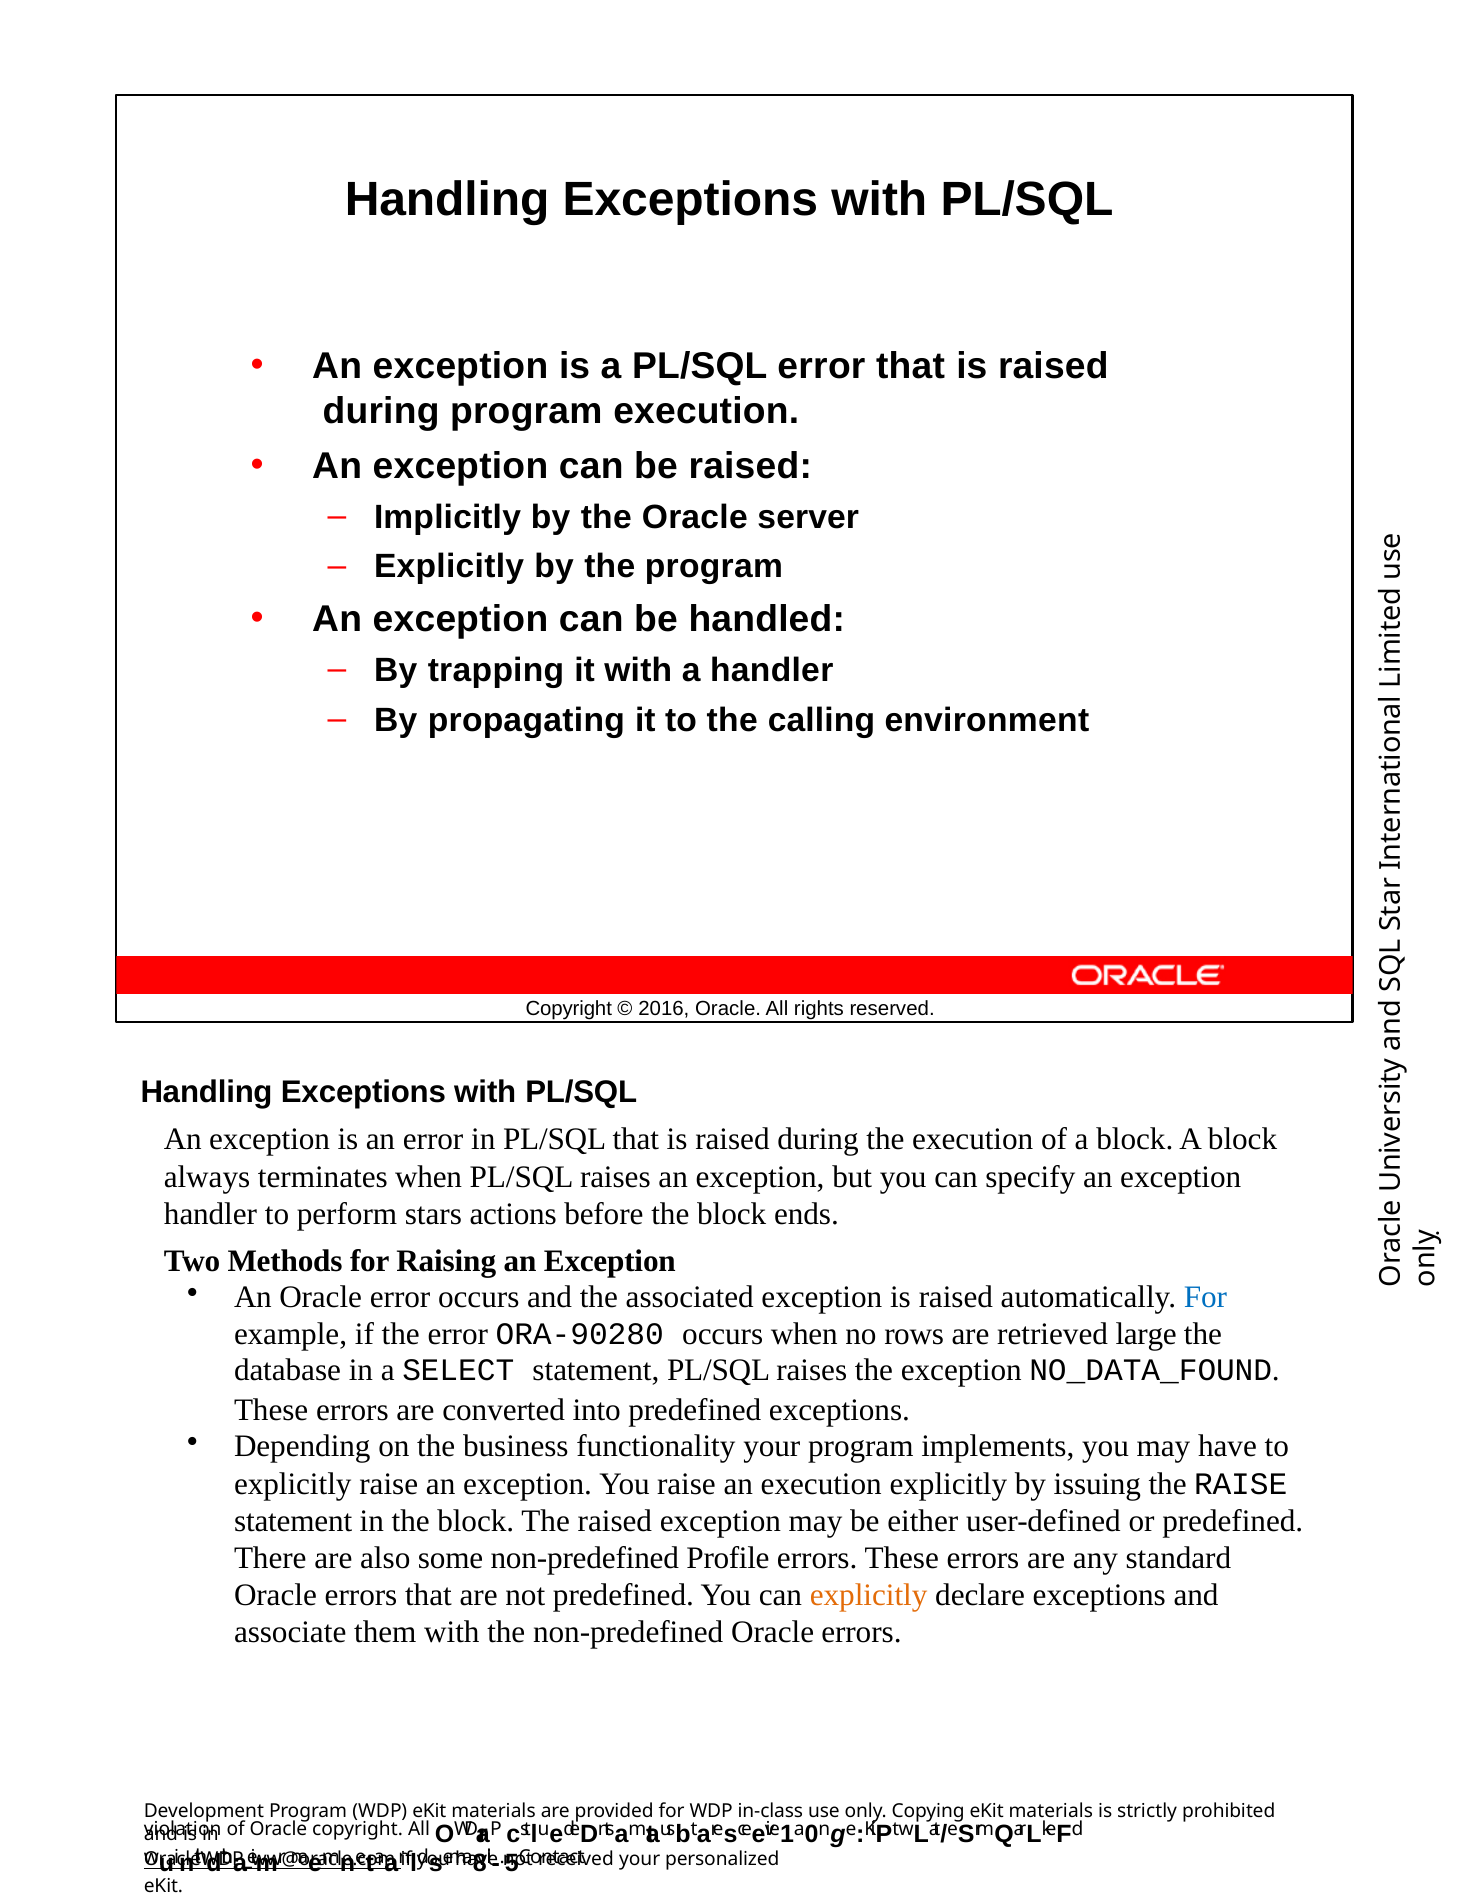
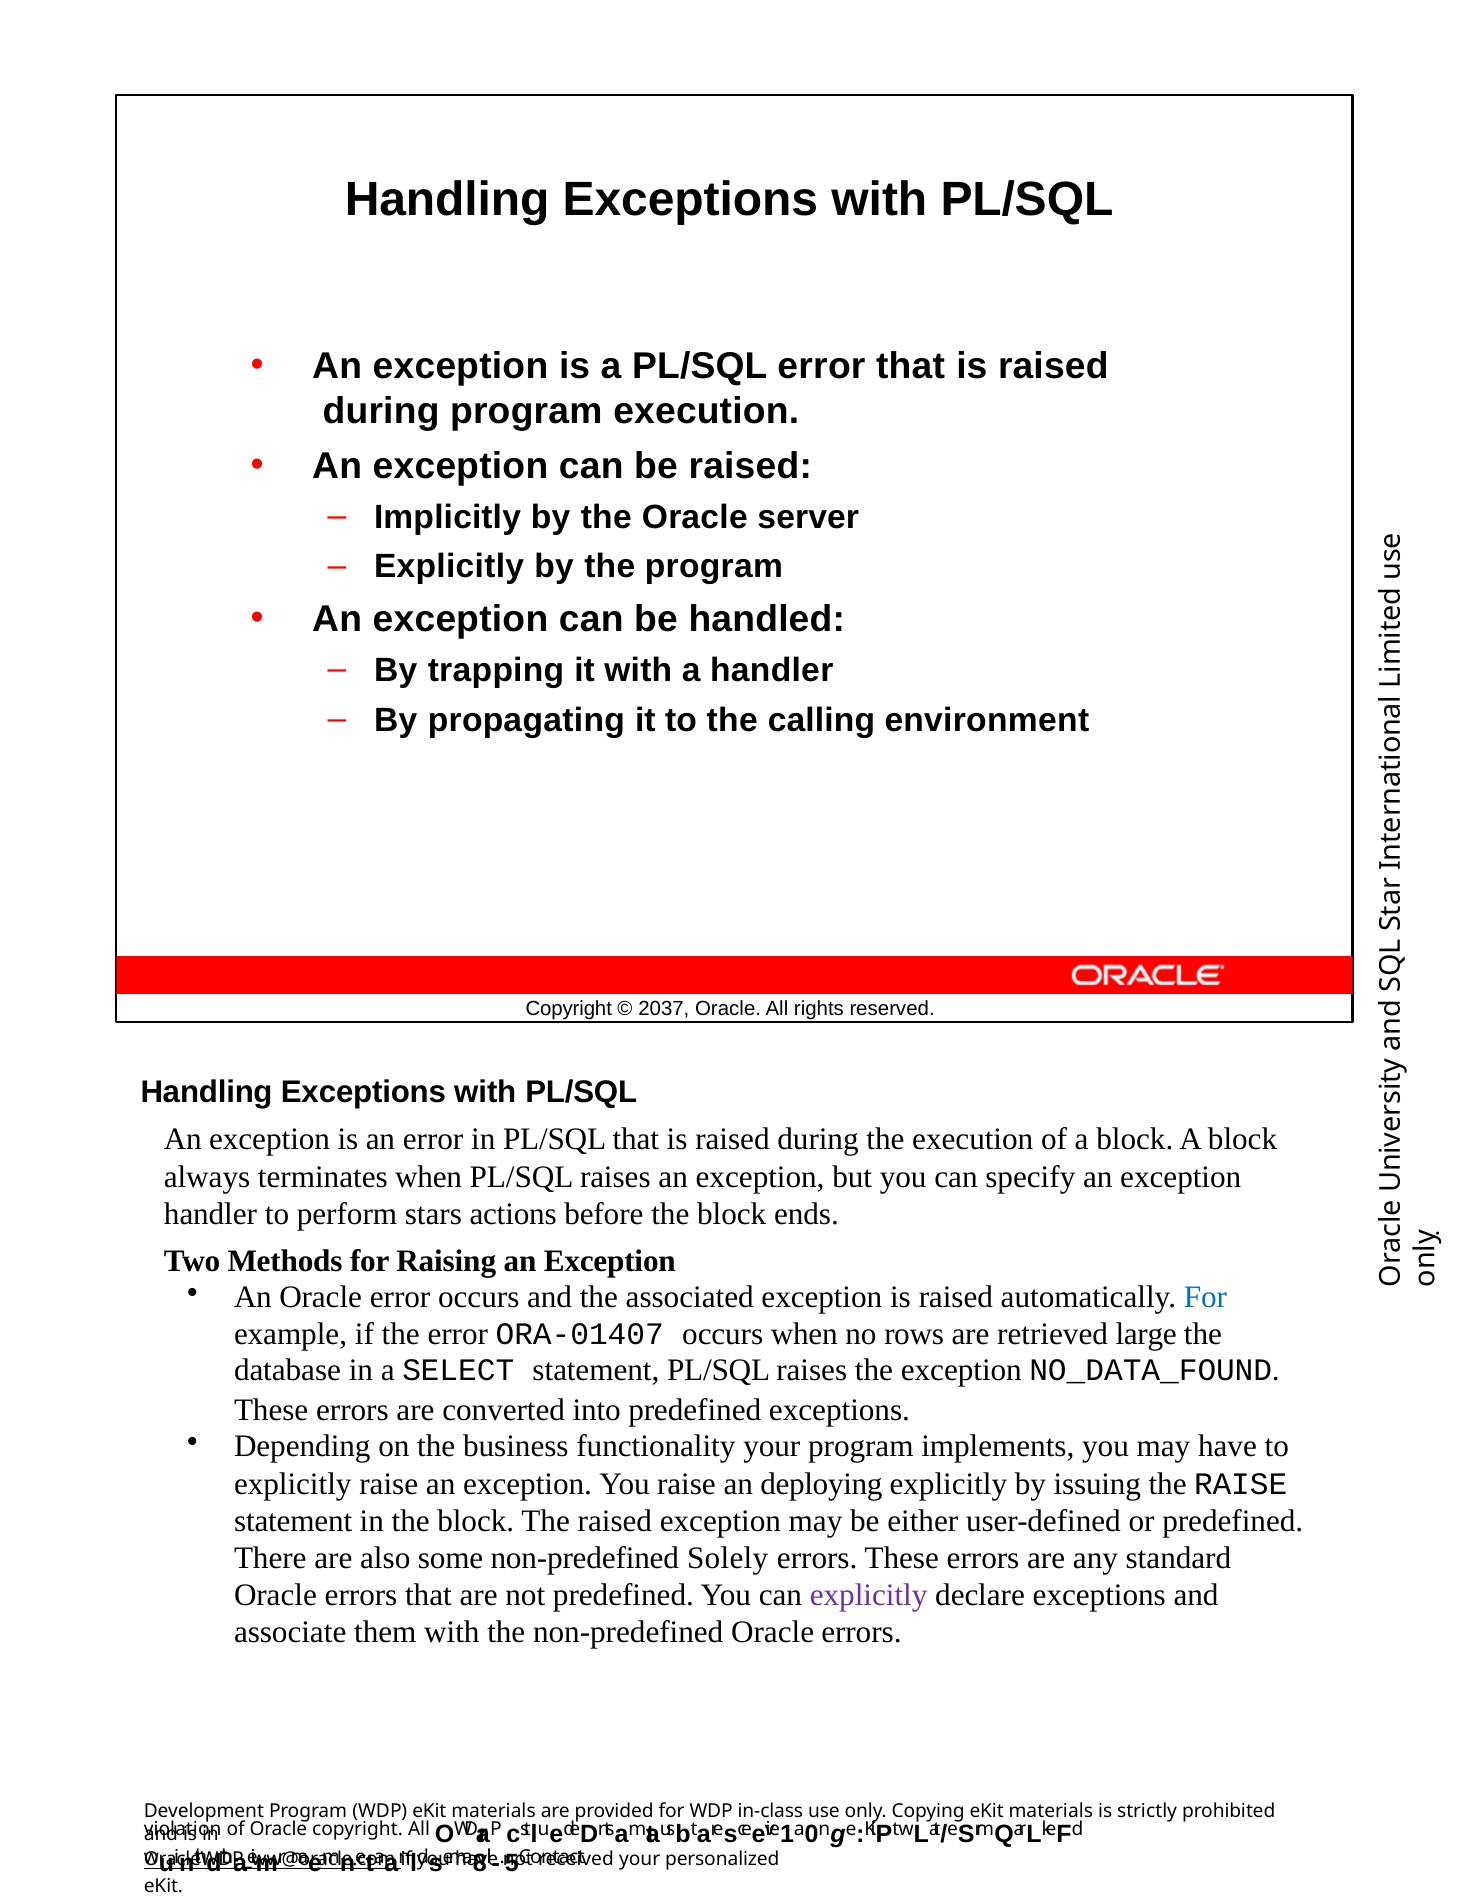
2016: 2016 -> 2037 (664, 1009)
ORA-90280: ORA-90280 -> ORA-01407 (580, 1333)
an execution: execution -> deploying (821, 1483)
Profile: Profile -> Solely (728, 1557)
explicitly colour: orange -> purple (869, 1594)
